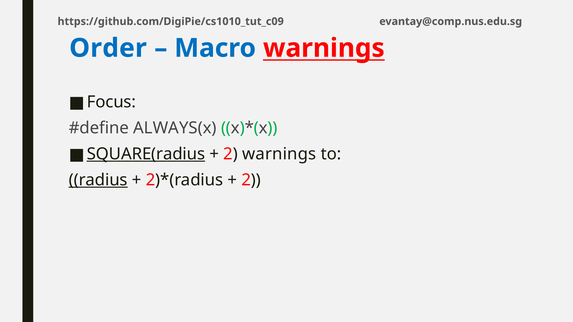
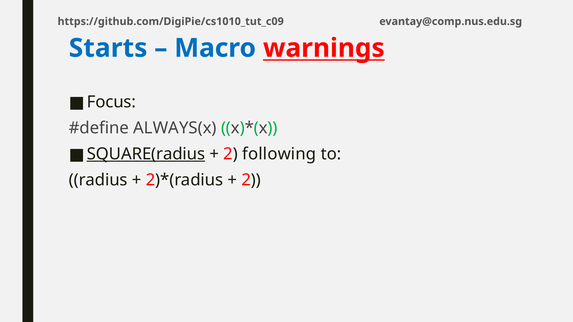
Order: Order -> Starts (108, 48)
2 warnings: warnings -> following (279, 154)
radius underline: present -> none (98, 180)
